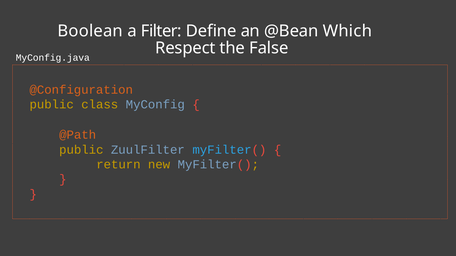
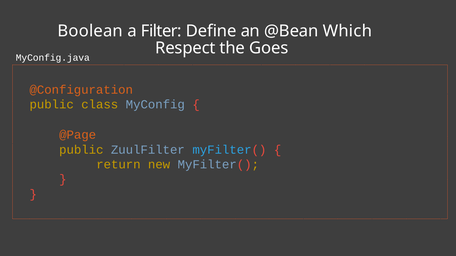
False: False -> Goes (269, 48)
@Path: @Path -> @Page (78, 135)
